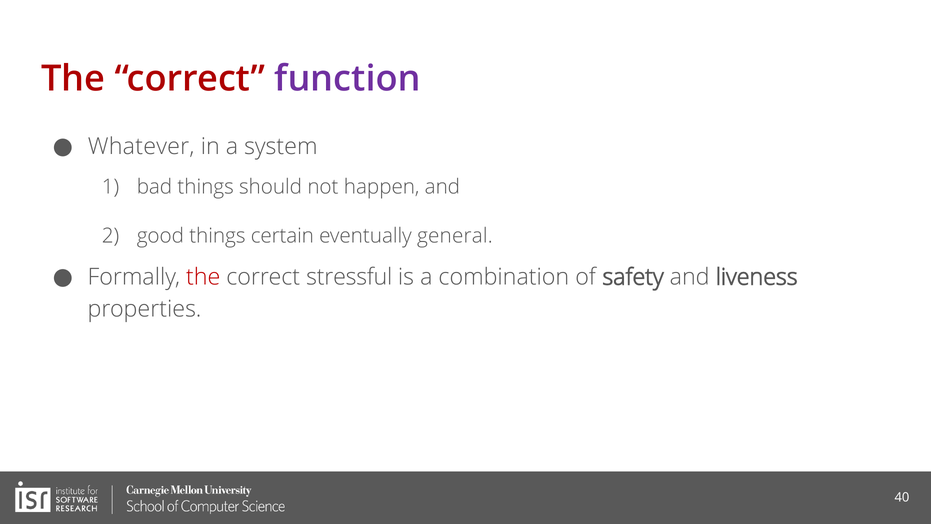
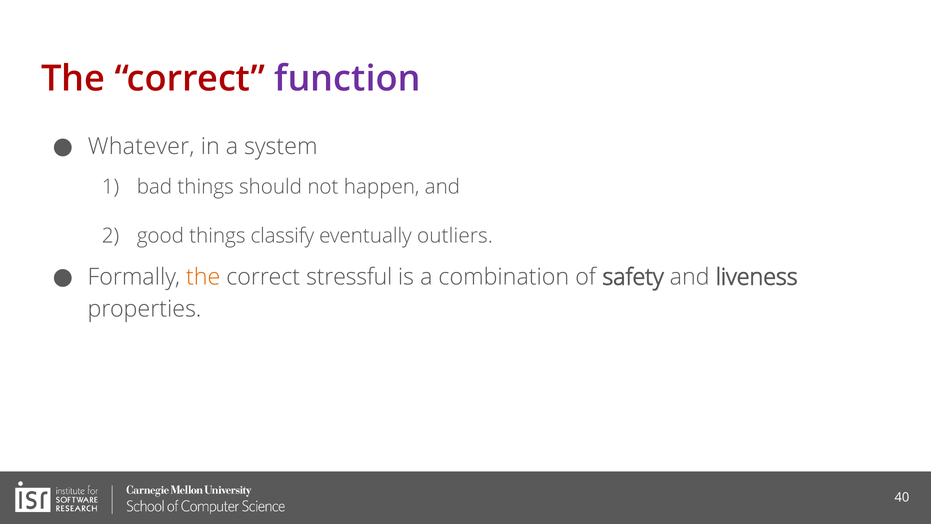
certain: certain -> classify (282, 236)
general: general -> outliers (455, 236)
the colour: red -> orange (203, 277)
